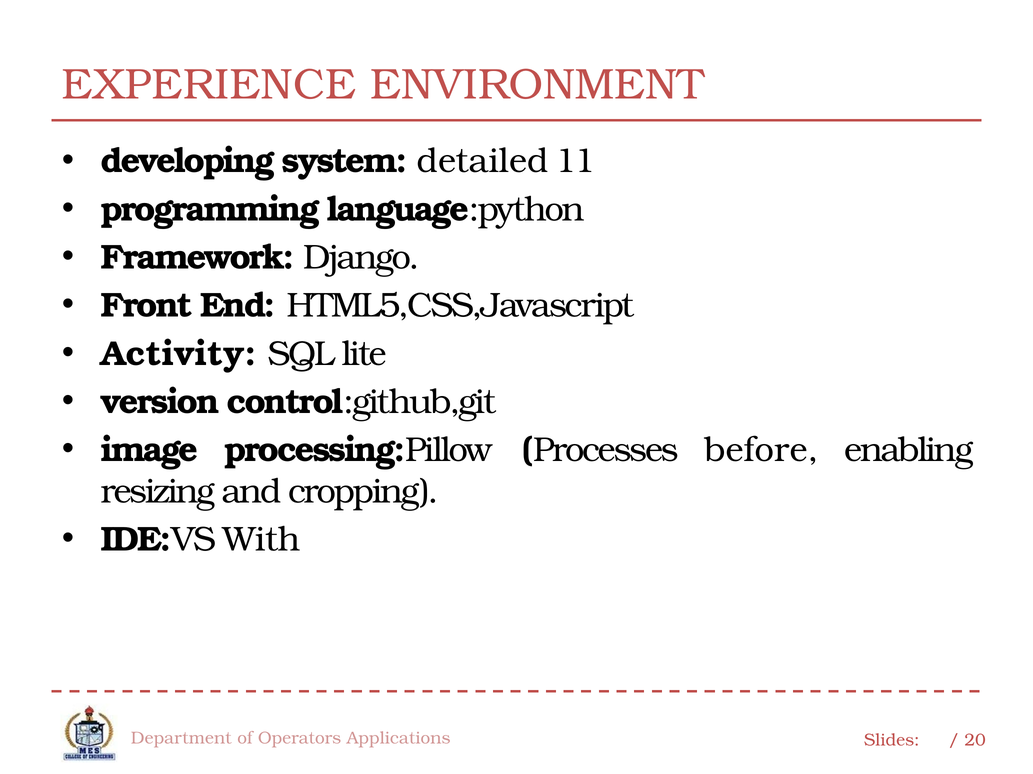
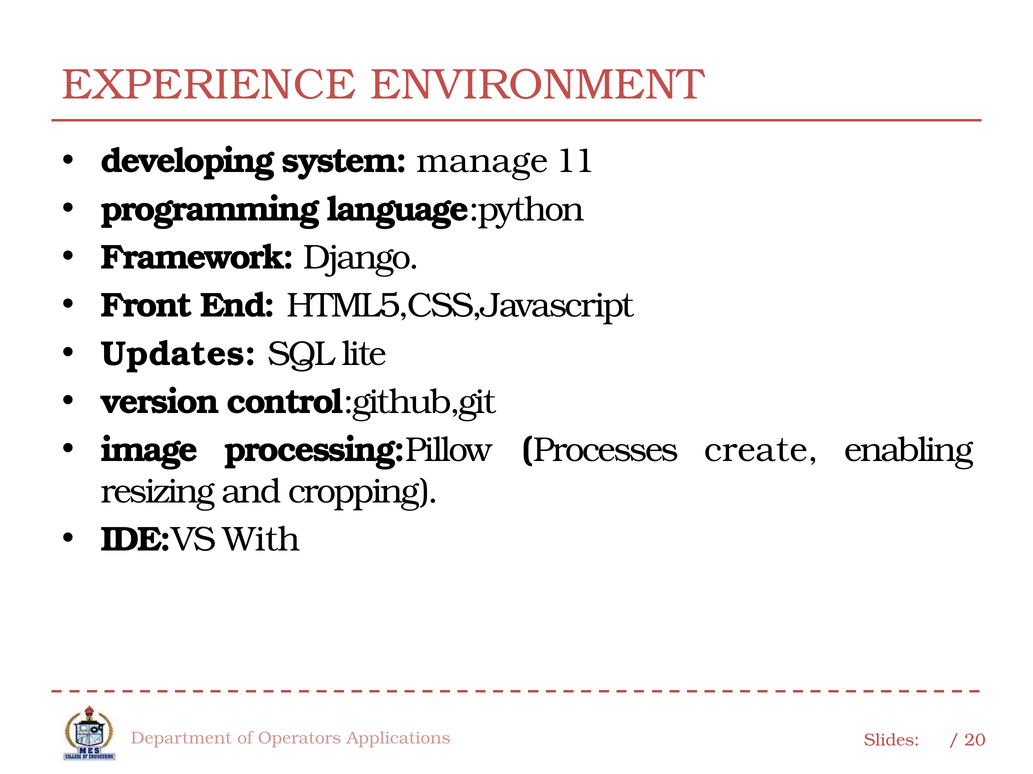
detailed: detailed -> manage (483, 161)
Activity: Activity -> Updates (179, 354)
before: before -> create (761, 450)
